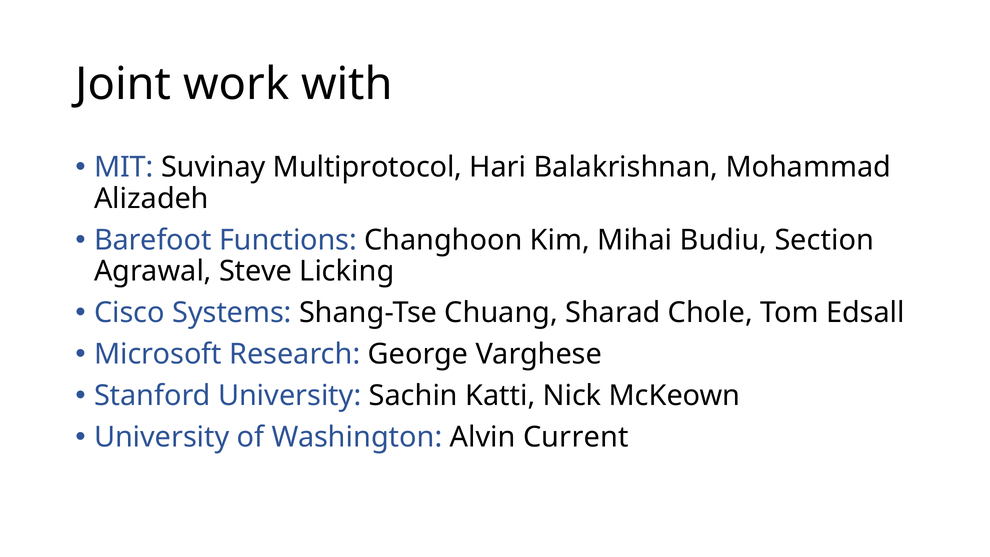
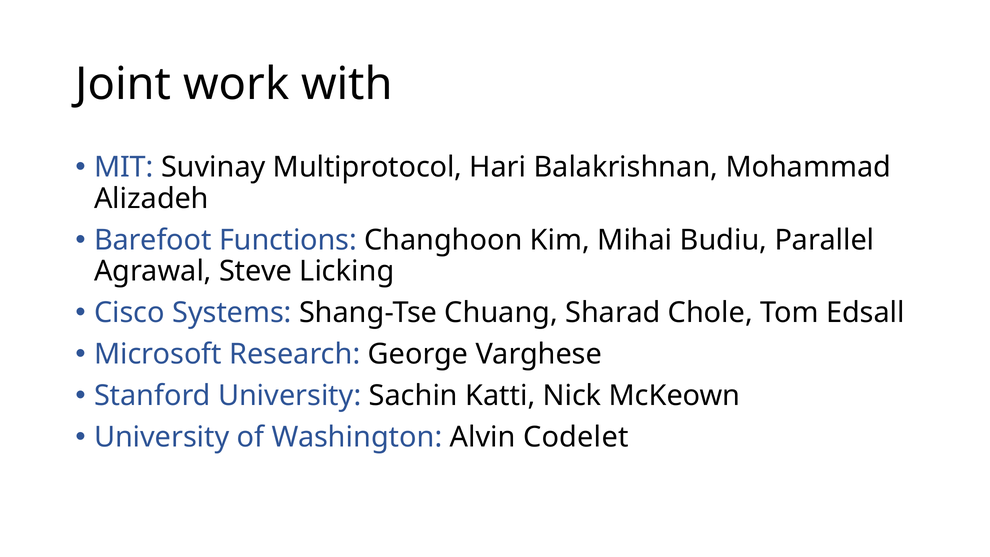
Section: Section -> Parallel (824, 240)
Current: Current -> Codelet (576, 437)
